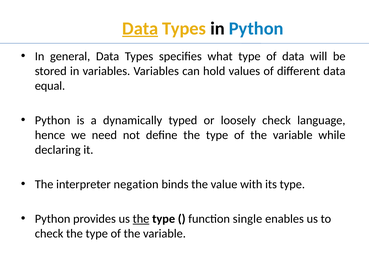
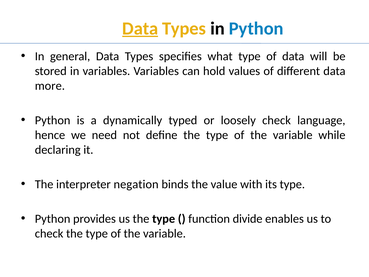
equal: equal -> more (50, 86)
the underline: present -> none (141, 219)
single: single -> divide (248, 219)
